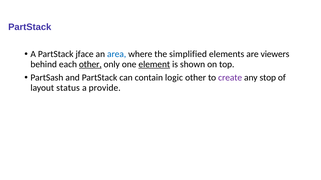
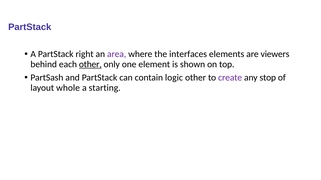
jface: jface -> right (85, 54)
area colour: blue -> purple (117, 54)
simplified: simplified -> interfaces (188, 54)
element underline: present -> none (154, 64)
status: status -> whole (68, 88)
provide: provide -> starting (105, 88)
